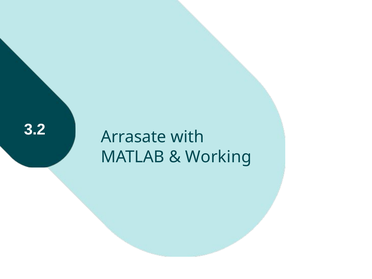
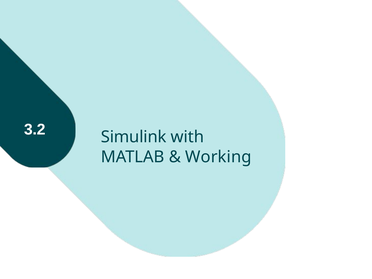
Arrasate: Arrasate -> Simulink (134, 137)
